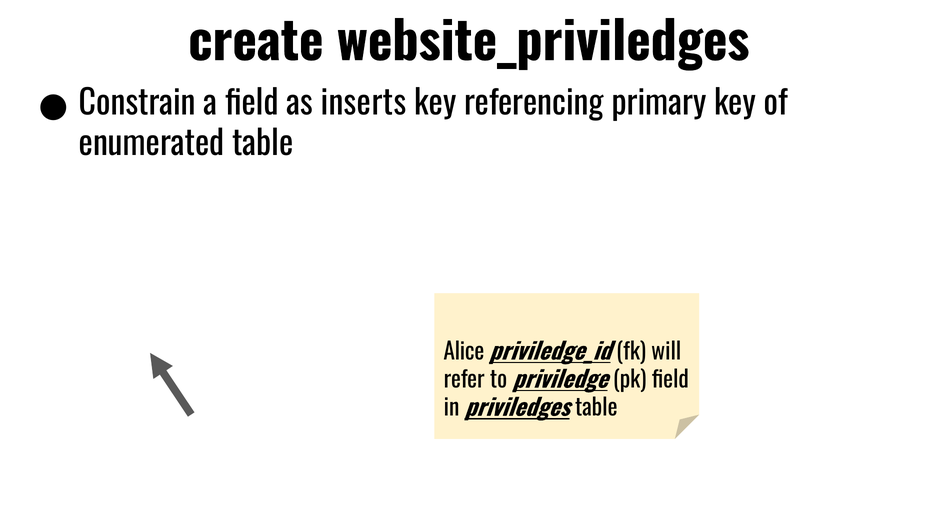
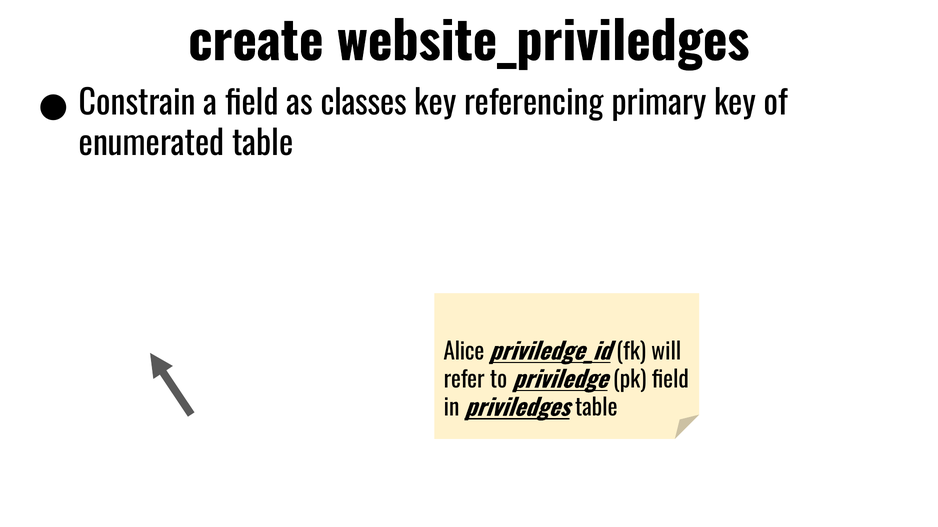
inserts: inserts -> classes (364, 104)
